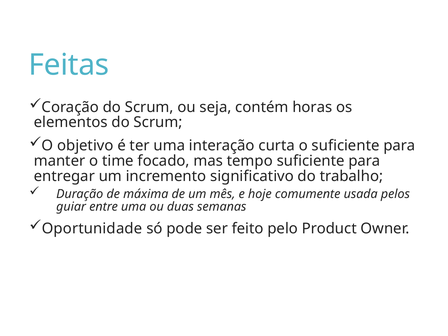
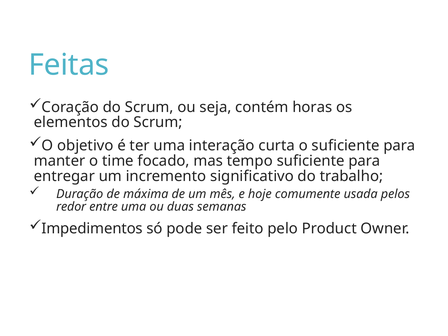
guiar: guiar -> redor (71, 207)
Oportunidade: Oportunidade -> Impedimentos (92, 229)
